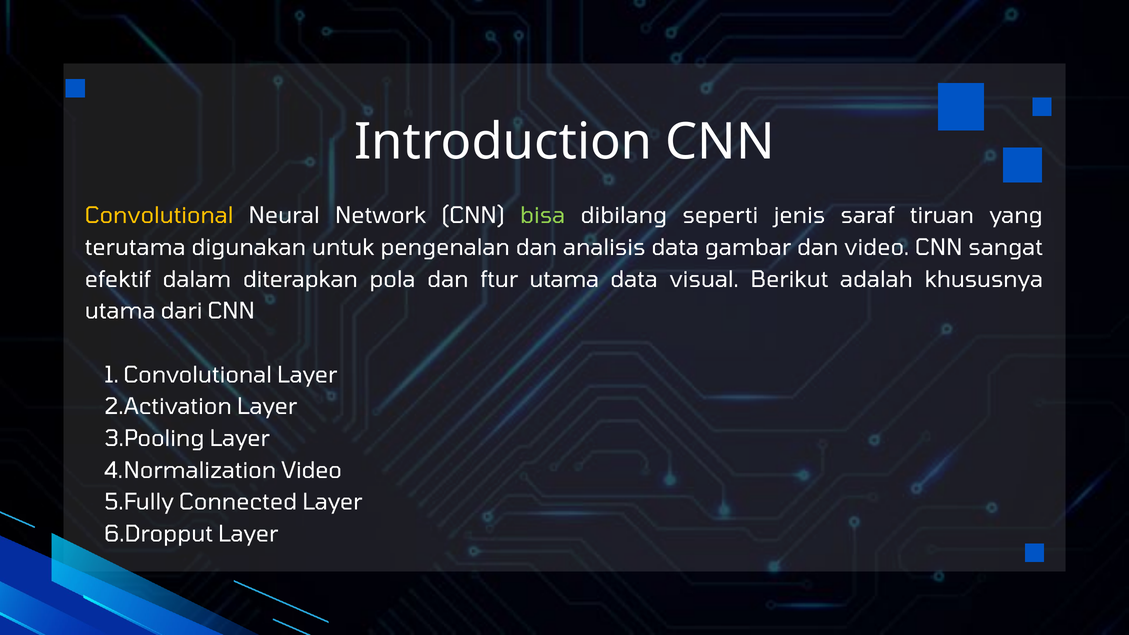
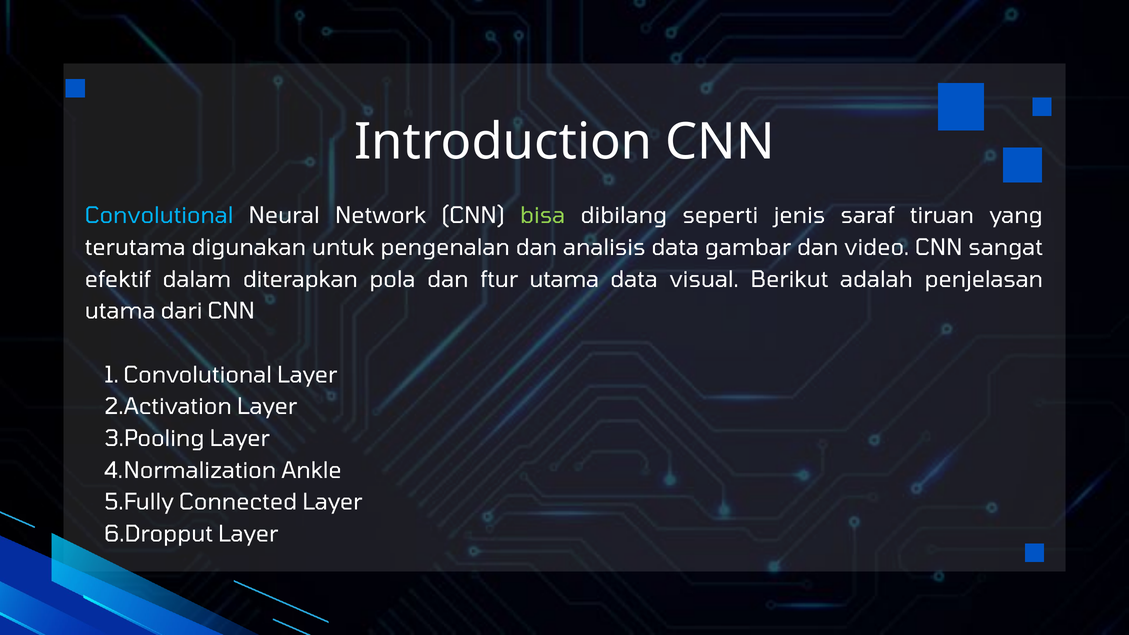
Convolutional colour: yellow -> light blue (159, 216)
khususnya: khususnya -> penjelasan (984, 280)
Video: Video -> Ankle (312, 471)
